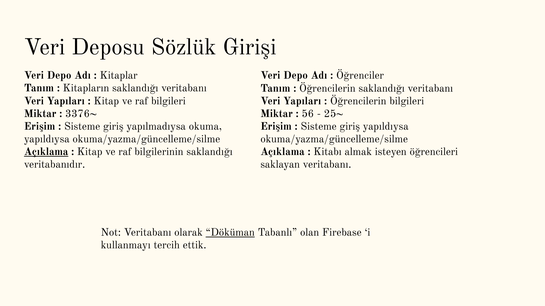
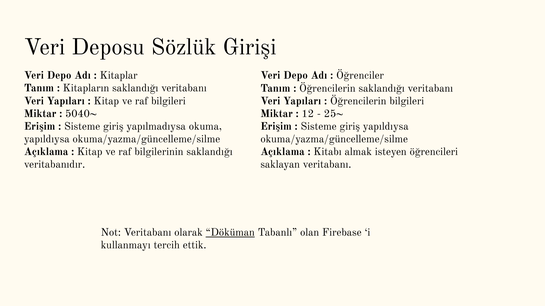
3376~: 3376~ -> 5040~ (81, 114)
56: 56 -> 12 (308, 114)
Açıklama underline: present -> none (46, 152)
